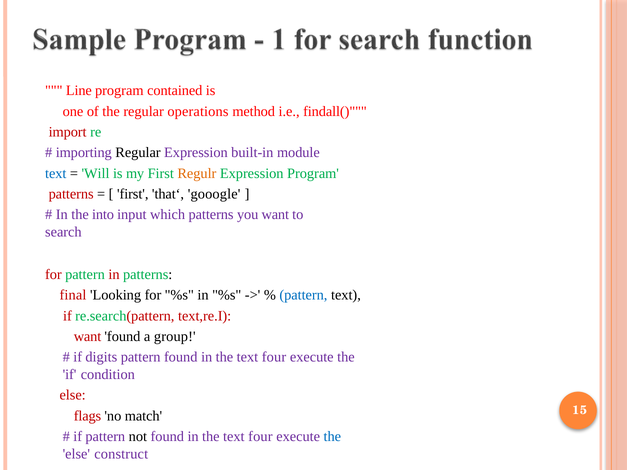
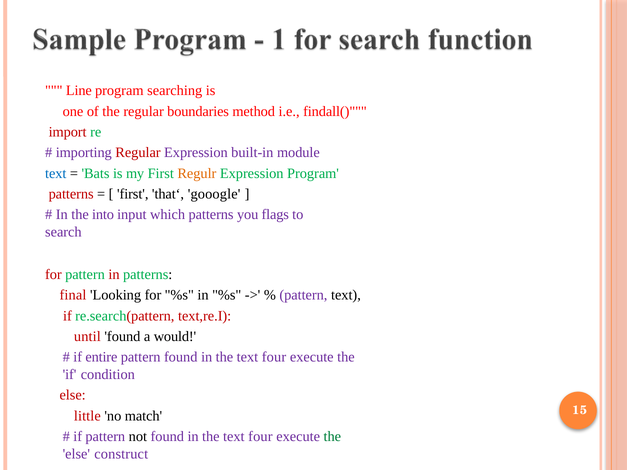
contained: contained -> searching (175, 91)
operations: operations -> boundaries (198, 111)
Regular colour: black -> red (138, 153)
Will: Will -> Bats (96, 173)
you want: want -> flags (275, 215)
pattern colour: blue -> purple (303, 295)
want: want -> until (87, 337)
group: group -> would (175, 337)
digits: digits -> entire (101, 357)
flags: flags -> little (87, 416)
the colour: blue -> green (332, 437)
